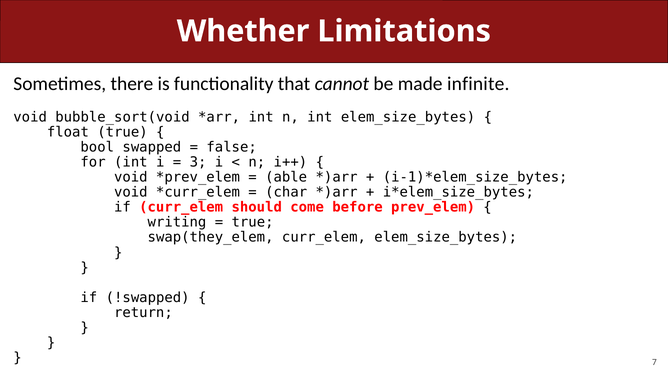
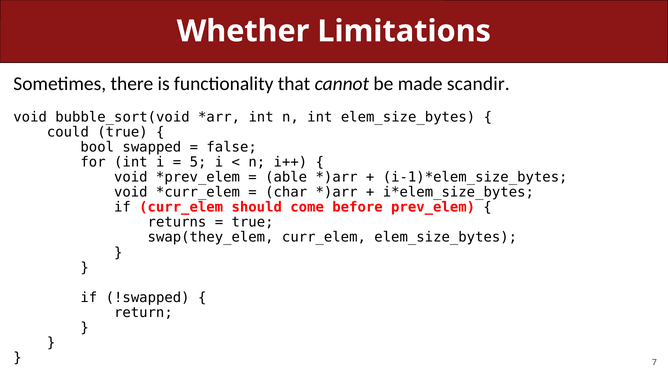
infinite: infinite -> scandir (478, 84)
float: float -> could (68, 132)
3: 3 -> 5 (198, 162)
writing: writing -> returns (177, 222)
